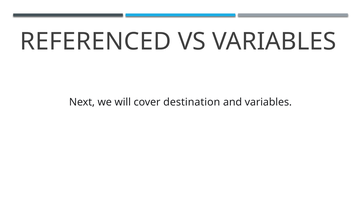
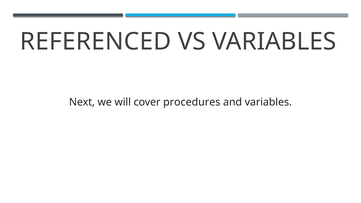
destination: destination -> procedures (192, 102)
